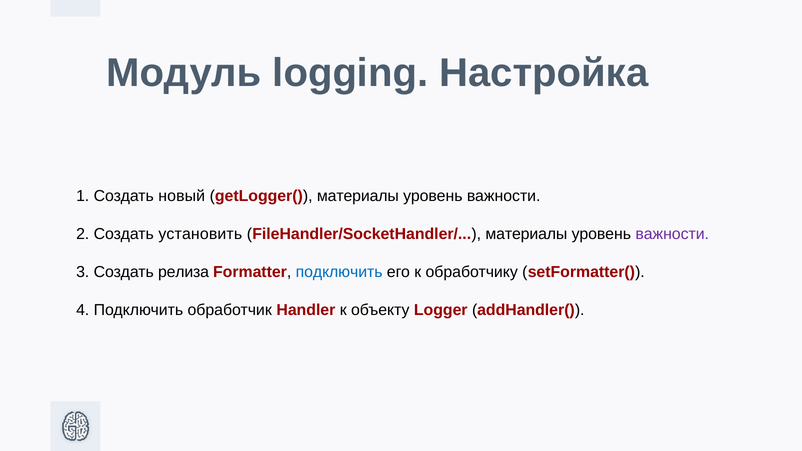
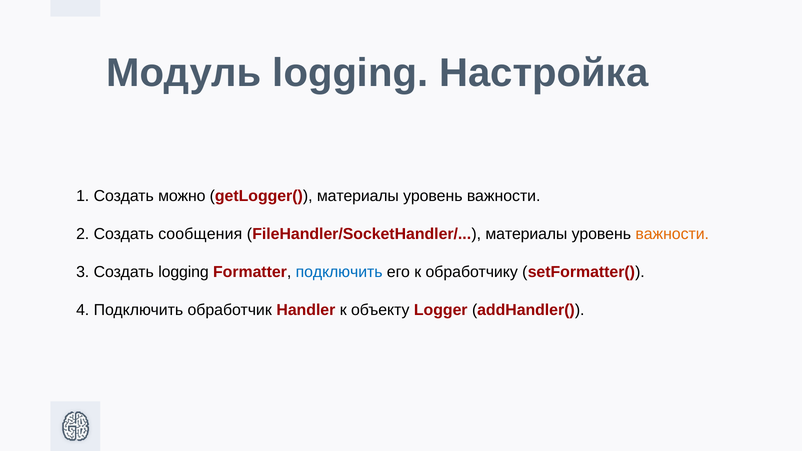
новый: новый -> можно (182, 196)
установить: установить -> сообщения (200, 234)
важности colour: purple -> orange (672, 234)
Создать релиза: релиза -> logging (184, 272)
